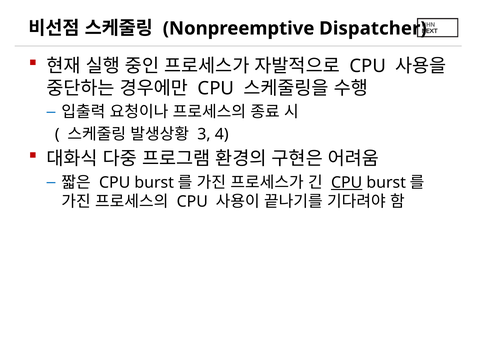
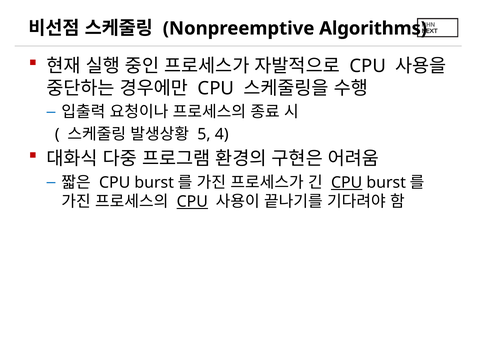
Dispatcher: Dispatcher -> Algorithms (373, 28)
3: 3 -> 5 (204, 134)
CPU underline: none -> present (192, 201)
